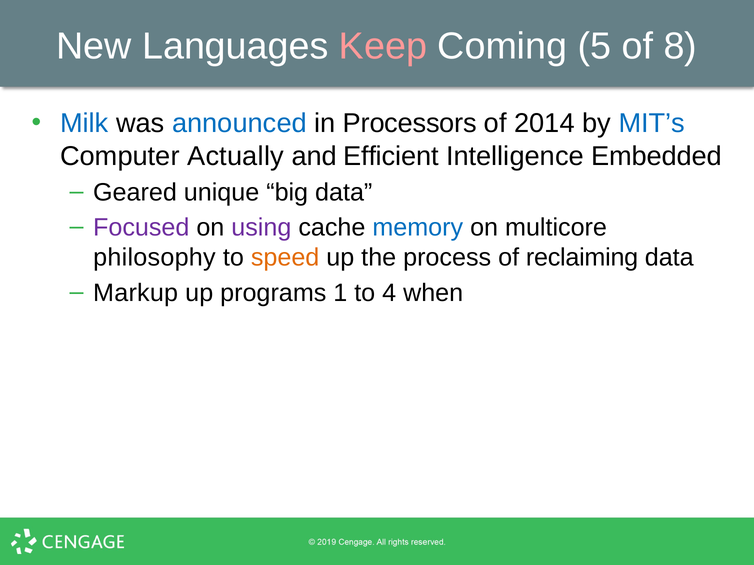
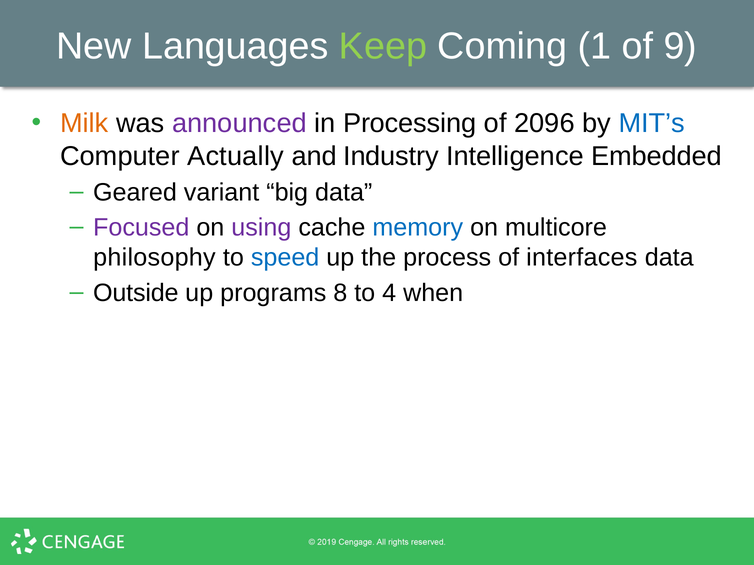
Keep colour: pink -> light green (383, 46)
5: 5 -> 1 (594, 46)
8: 8 -> 9 (680, 46)
Milk colour: blue -> orange (84, 124)
announced colour: blue -> purple (239, 124)
Processors: Processors -> Processing (410, 124)
2014: 2014 -> 2096 (544, 124)
Efficient: Efficient -> Industry (391, 156)
unique: unique -> variant (222, 192)
speed colour: orange -> blue (285, 258)
reclaiming: reclaiming -> interfaces (582, 258)
Markup: Markup -> Outside (136, 293)
1: 1 -> 8 (340, 293)
